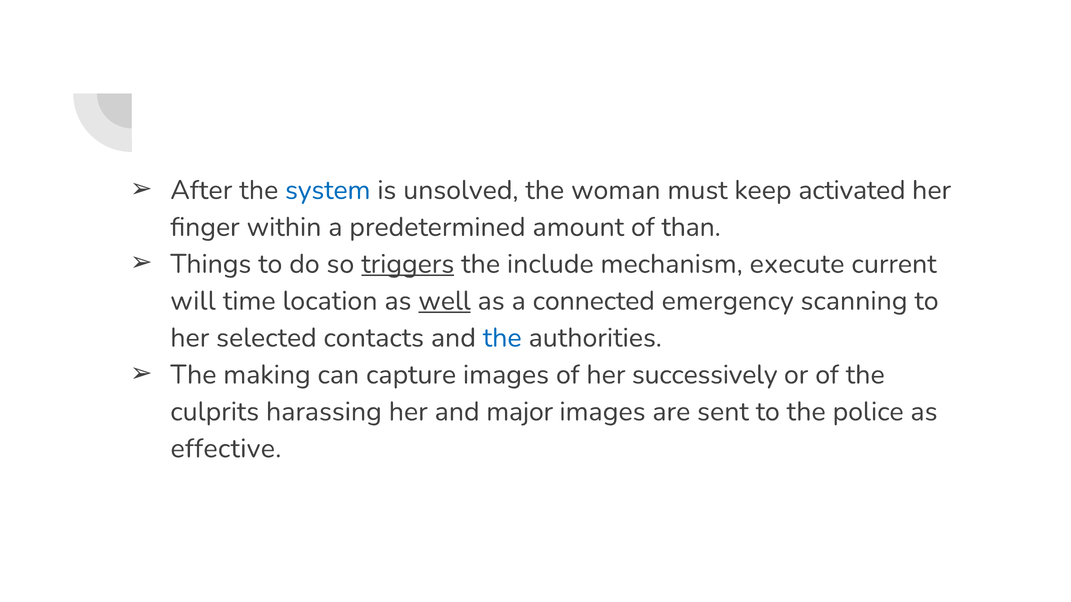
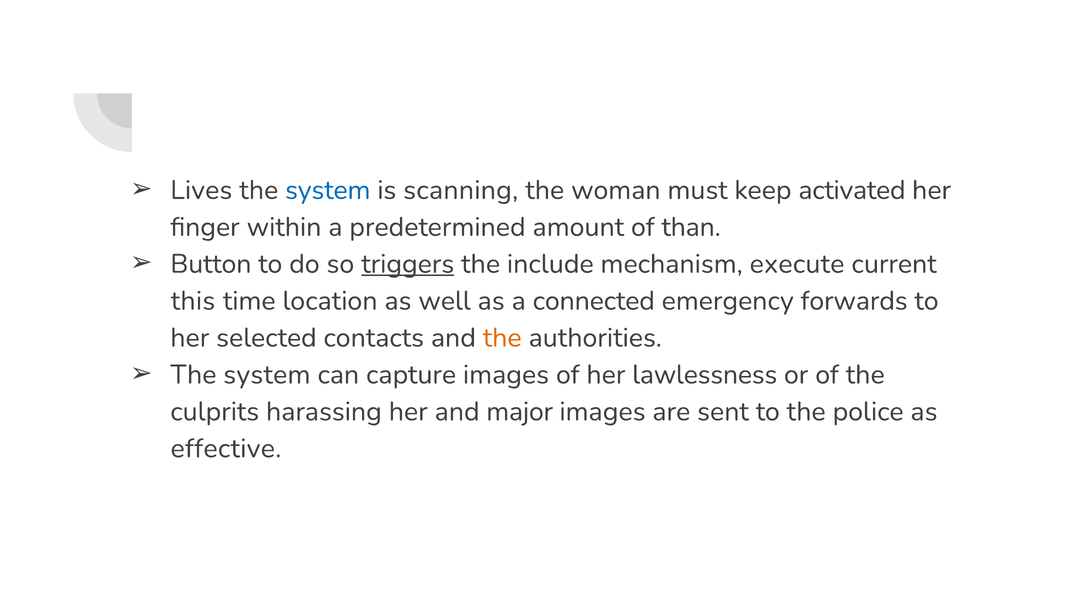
After: After -> Lives (201, 190)
unsolved: unsolved -> scanning (461, 190)
Things: Things -> Button (211, 264)
will: will -> this (193, 301)
well underline: present -> none (445, 301)
scanning: scanning -> forwards (854, 301)
the colour: blue -> orange (502, 338)
making: making -> system (267, 375)
successively: successively -> lawlessness (705, 375)
